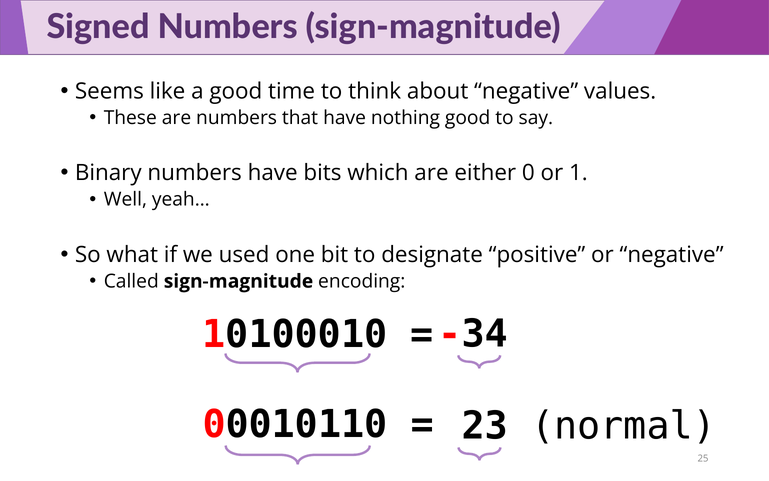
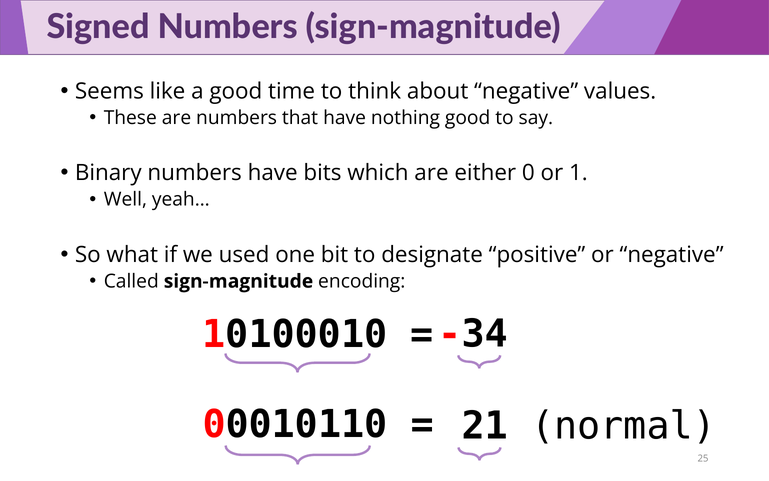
23: 23 -> 21 (485, 426)
